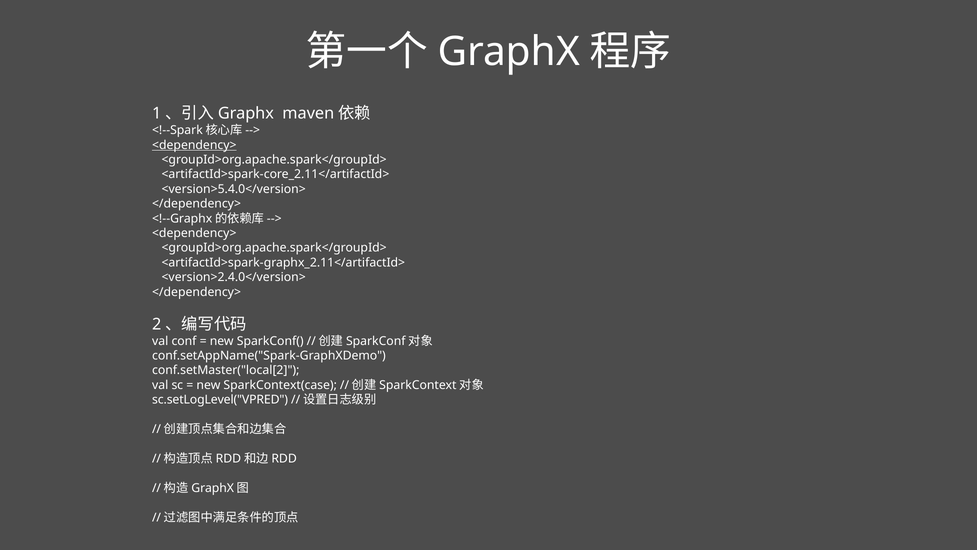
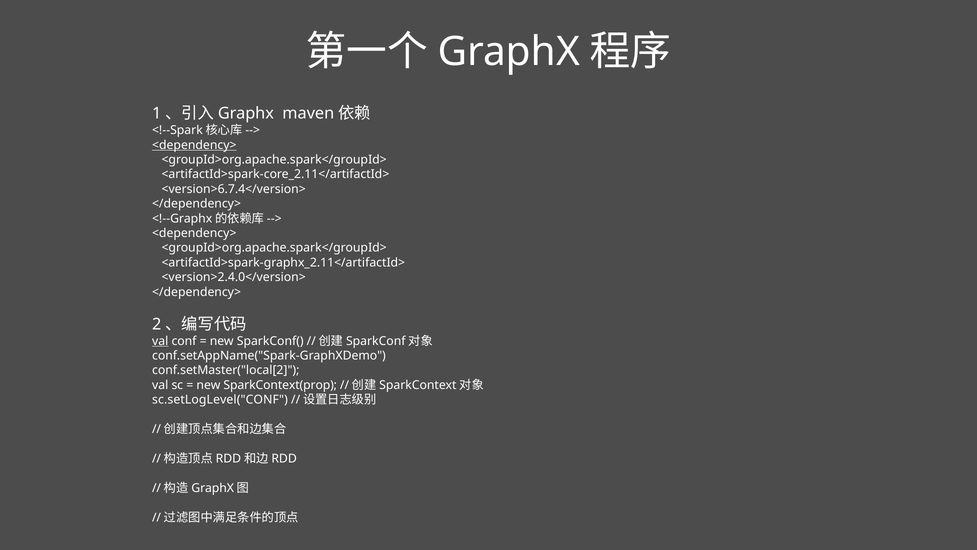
<version>5.4.0</version>: <version>5.4.0</version> -> <version>6.7.4</version> (234, 189)
val underline: none -> present (160, 341)
SparkContext(case: SparkContext(case -> SparkContext(prop (280, 385)
sc.setLogLevel("VPRED: sc.setLogLevel("VPRED -> sc.setLogLevel("CONF (220, 400)
